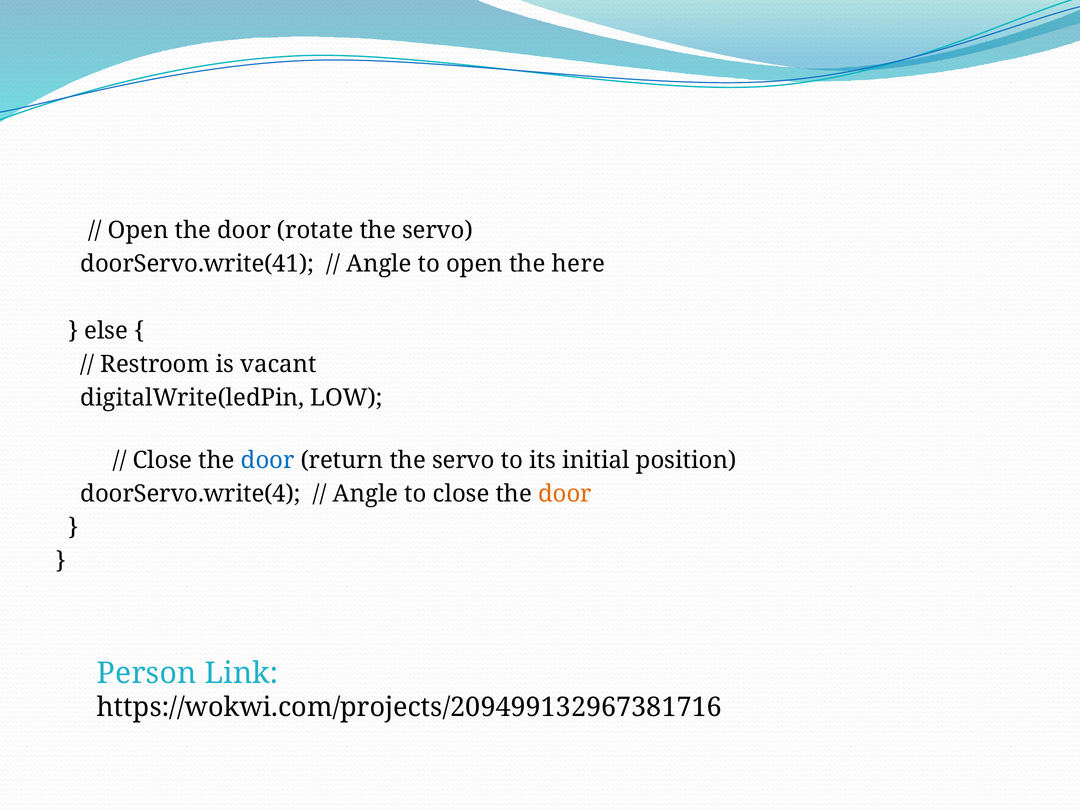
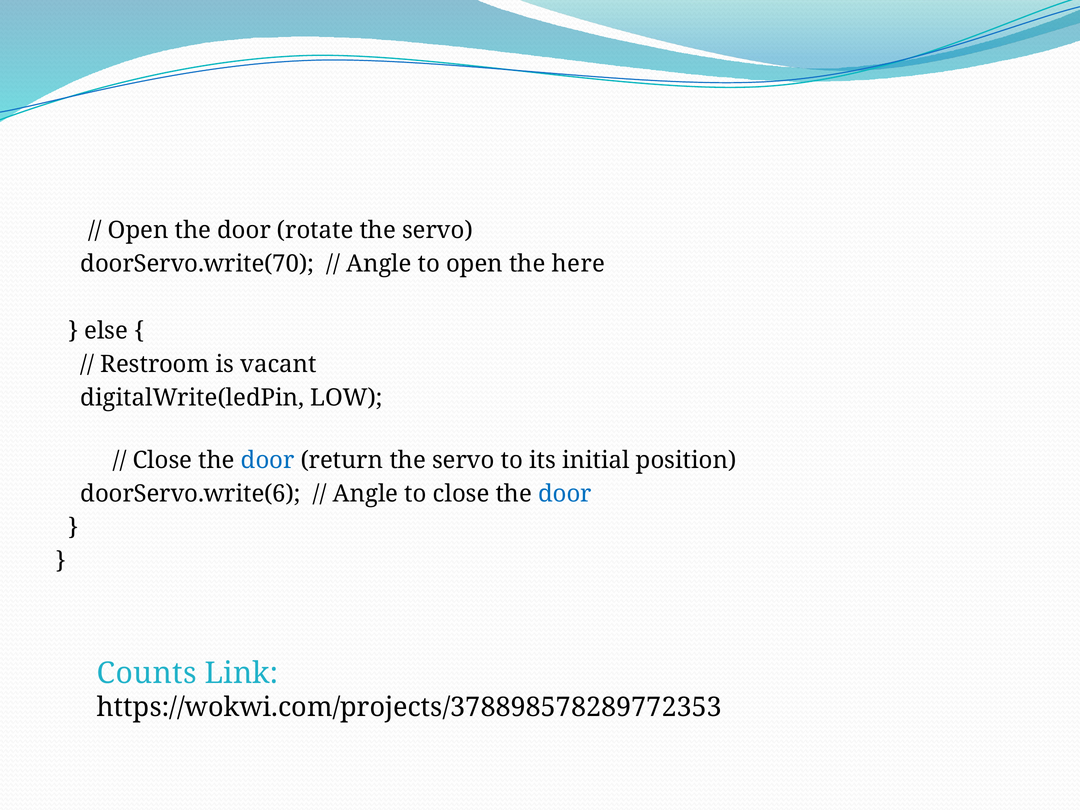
doorServo.write(41: doorServo.write(41 -> doorServo.write(70 (197, 264)
doorServo.write(4: doorServo.write(4 -> doorServo.write(6 (191, 494)
door colour: orange -> blue (565, 494)
Person: Person -> Counts (147, 673)
https://wokwi.com/projects/209499132967381716: https://wokwi.com/projects/209499132967381716 -> https://wokwi.com/projects/378898578289772353 (409, 707)
